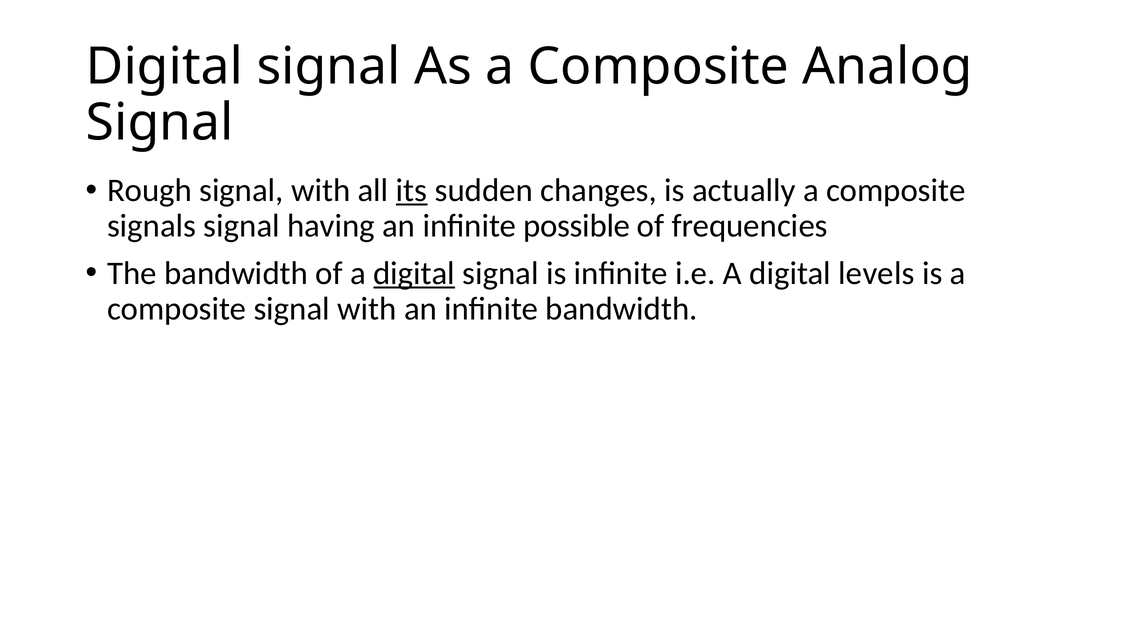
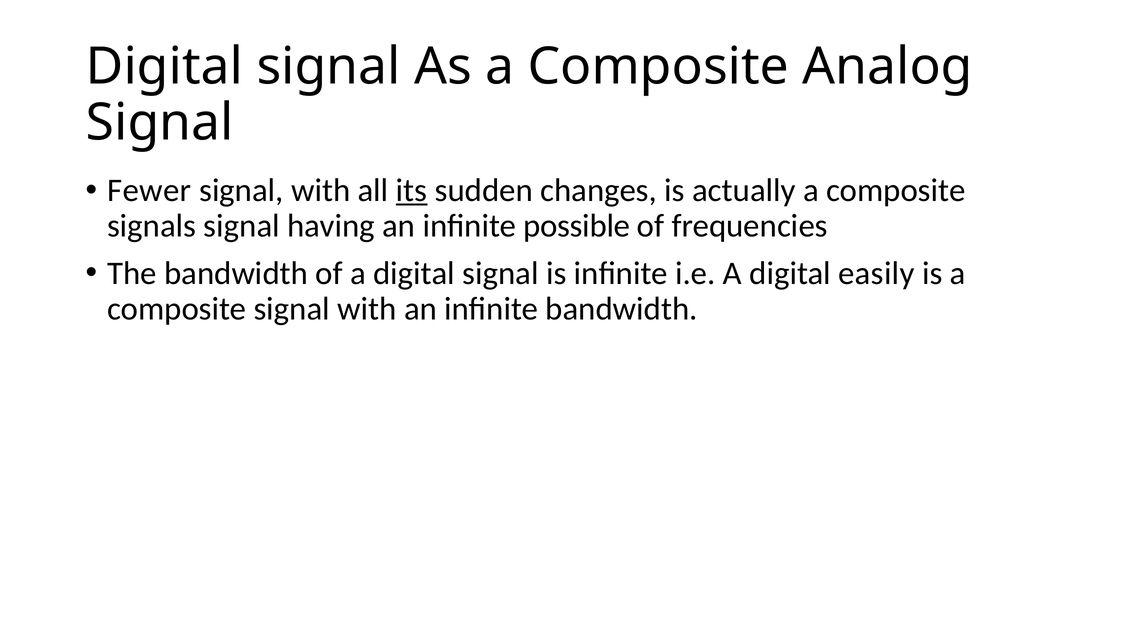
Rough: Rough -> Fewer (149, 191)
digital underline: present -> none (414, 274)
levels: levels -> easily (876, 274)
